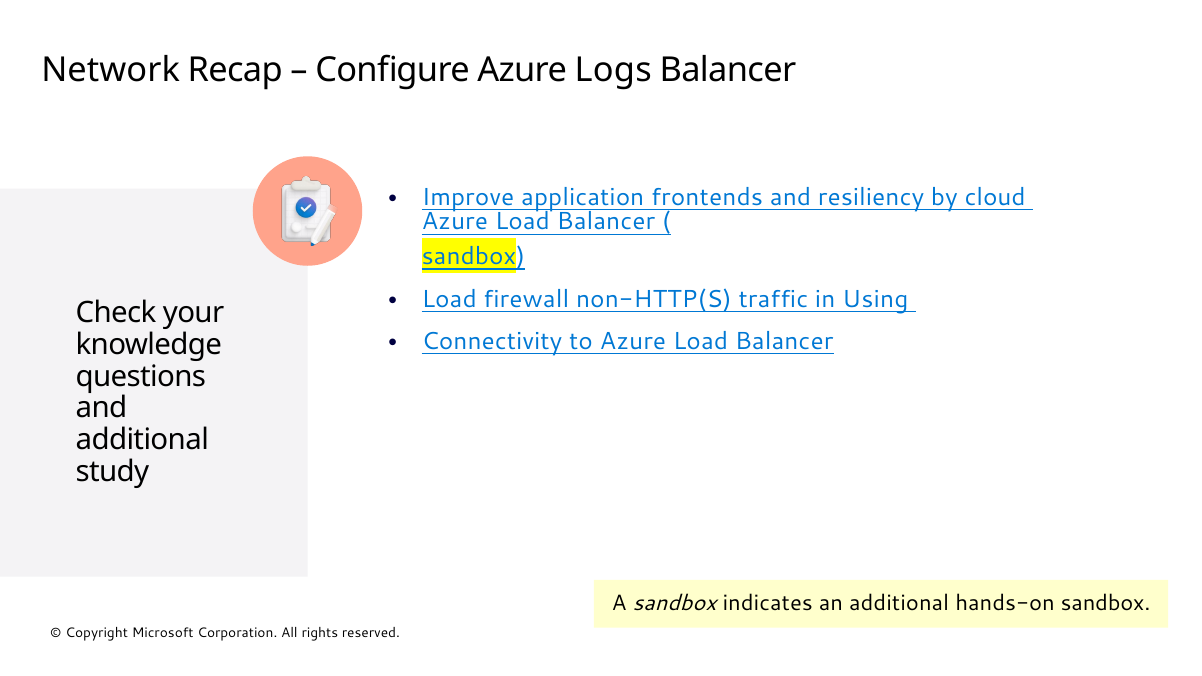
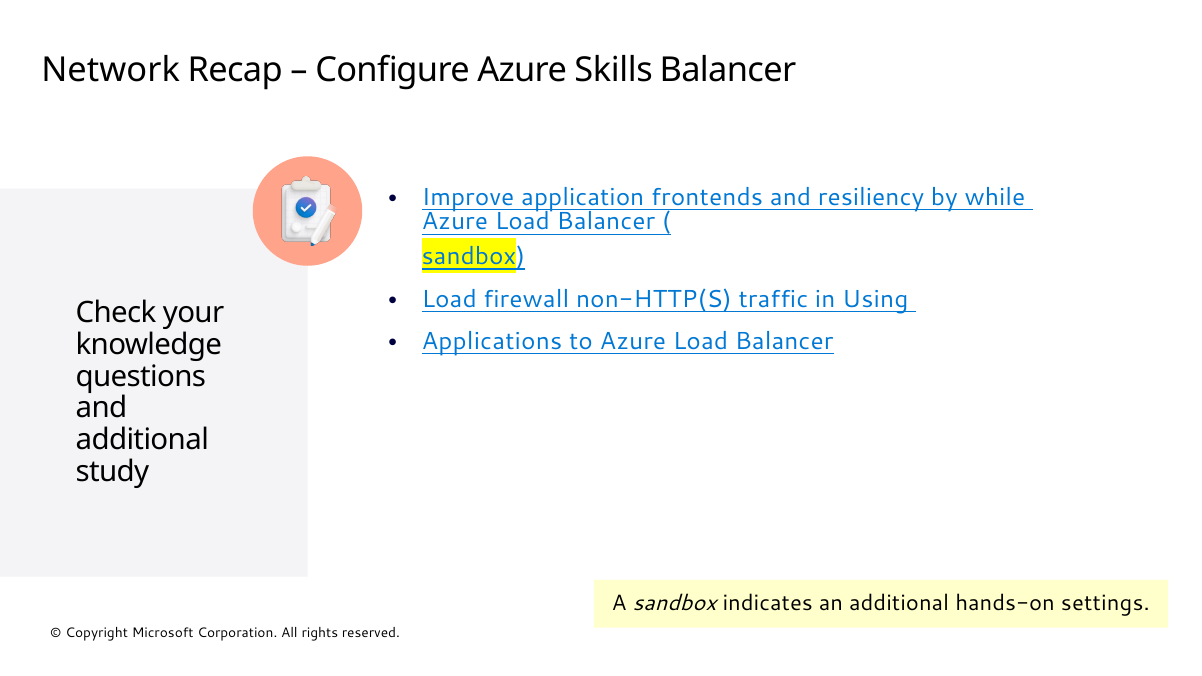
Logs: Logs -> Skills (614, 71)
cloud: cloud -> while (995, 197)
Connectivity: Connectivity -> Applications (492, 341)
hands-on sandbox: sandbox -> settings (1105, 604)
